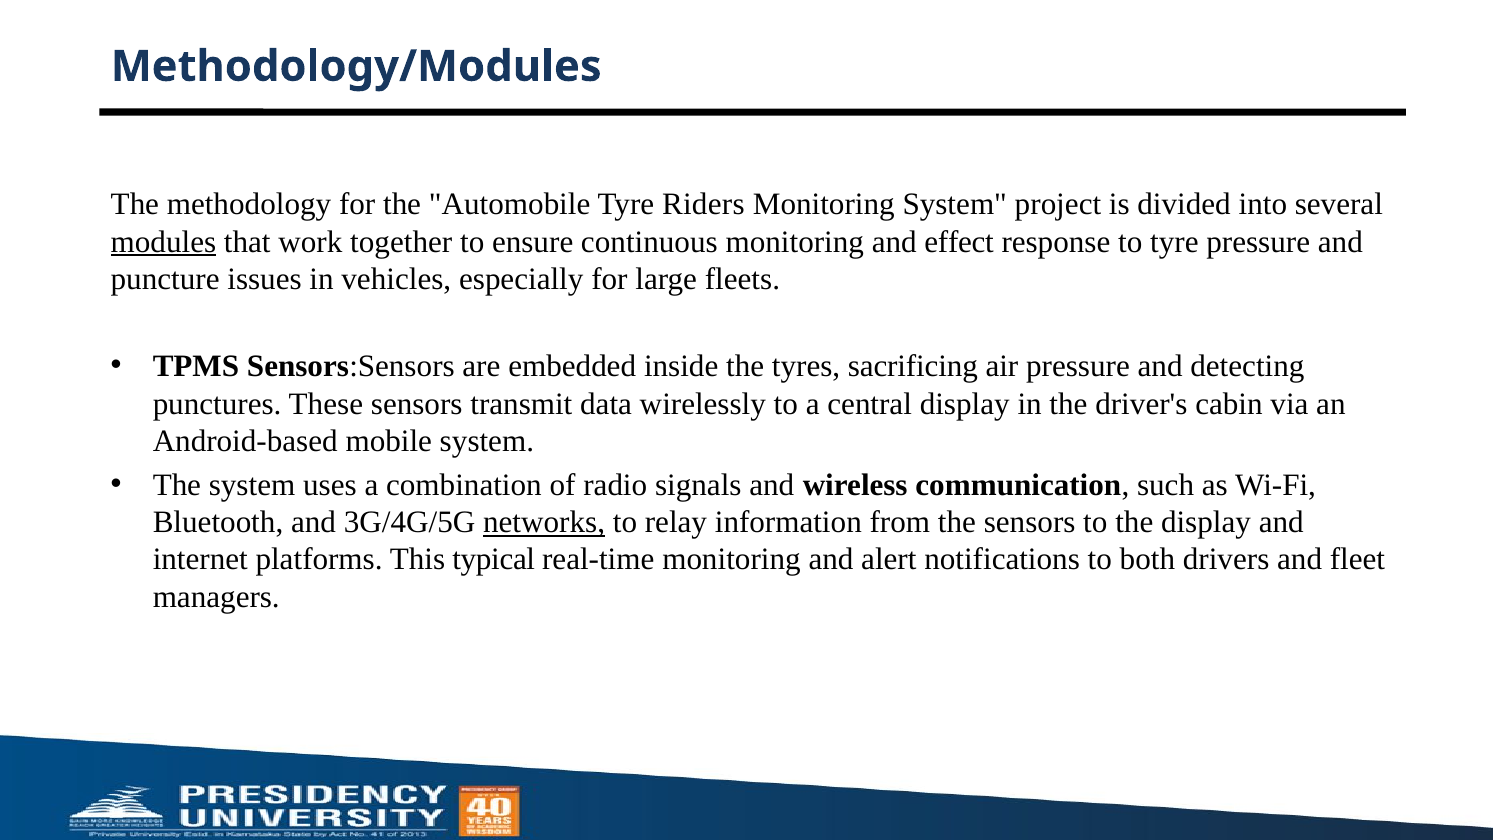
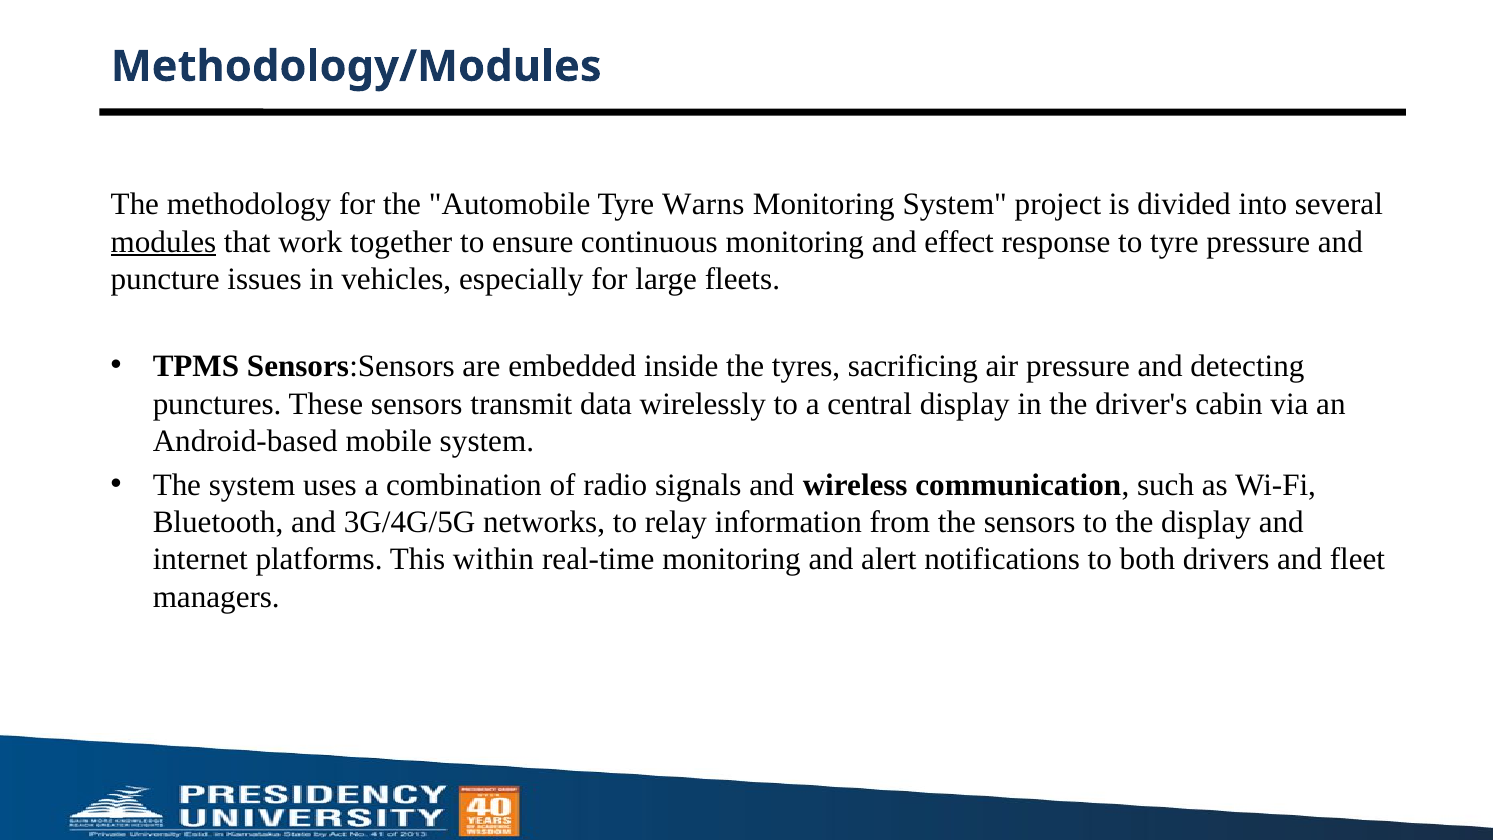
Riders: Riders -> Warns (703, 204)
networks underline: present -> none (544, 522)
typical: typical -> within (493, 560)
